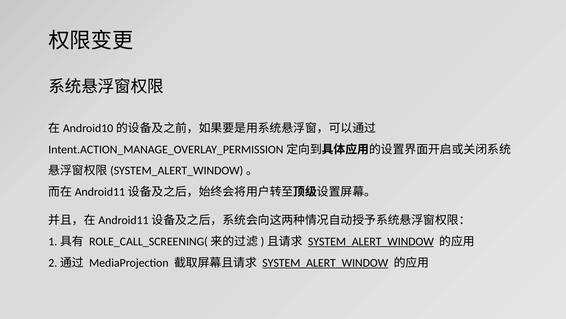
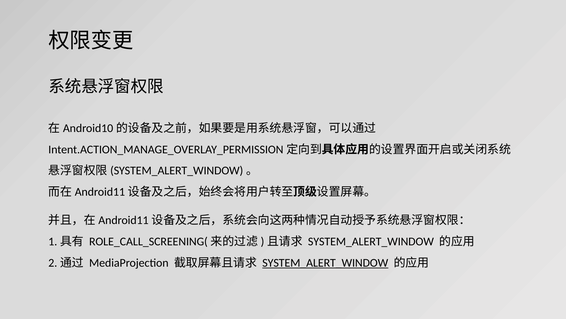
SYSTEM_ALERT_WINDOW underline: present -> none (371, 241)
